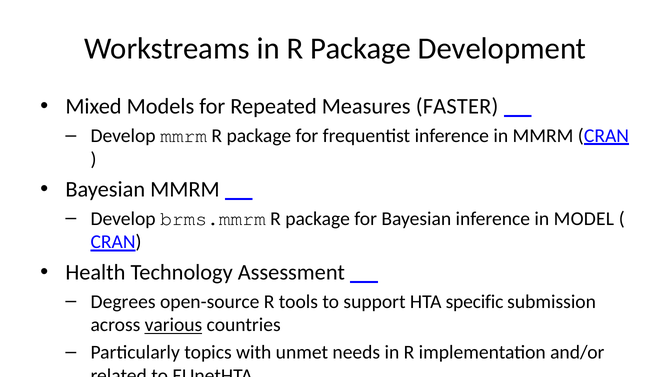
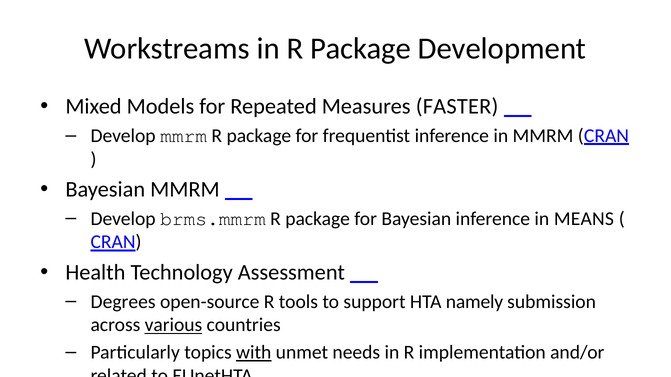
MODEL: MODEL -> MEANS (584, 219)
specific: specific -> namely (475, 302)
with underline: none -> present (254, 353)
